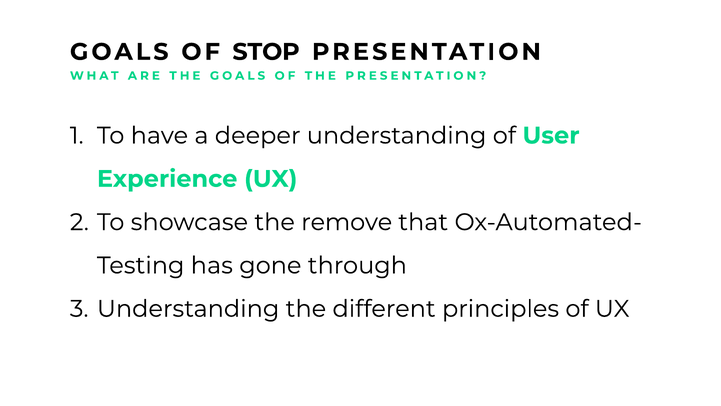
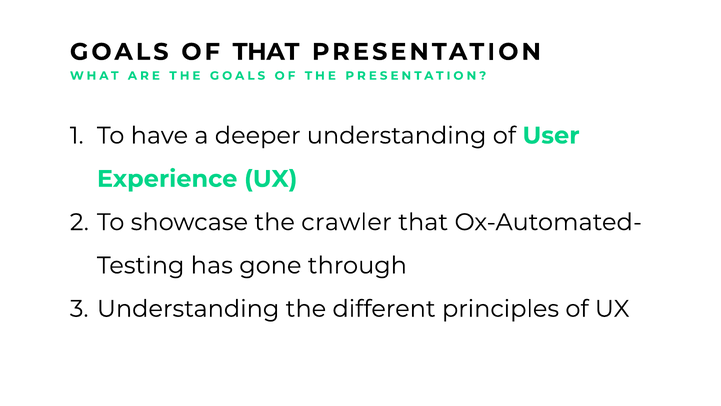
OF STOP: STOP -> THAT (266, 52)
remove: remove -> crawler (346, 222)
